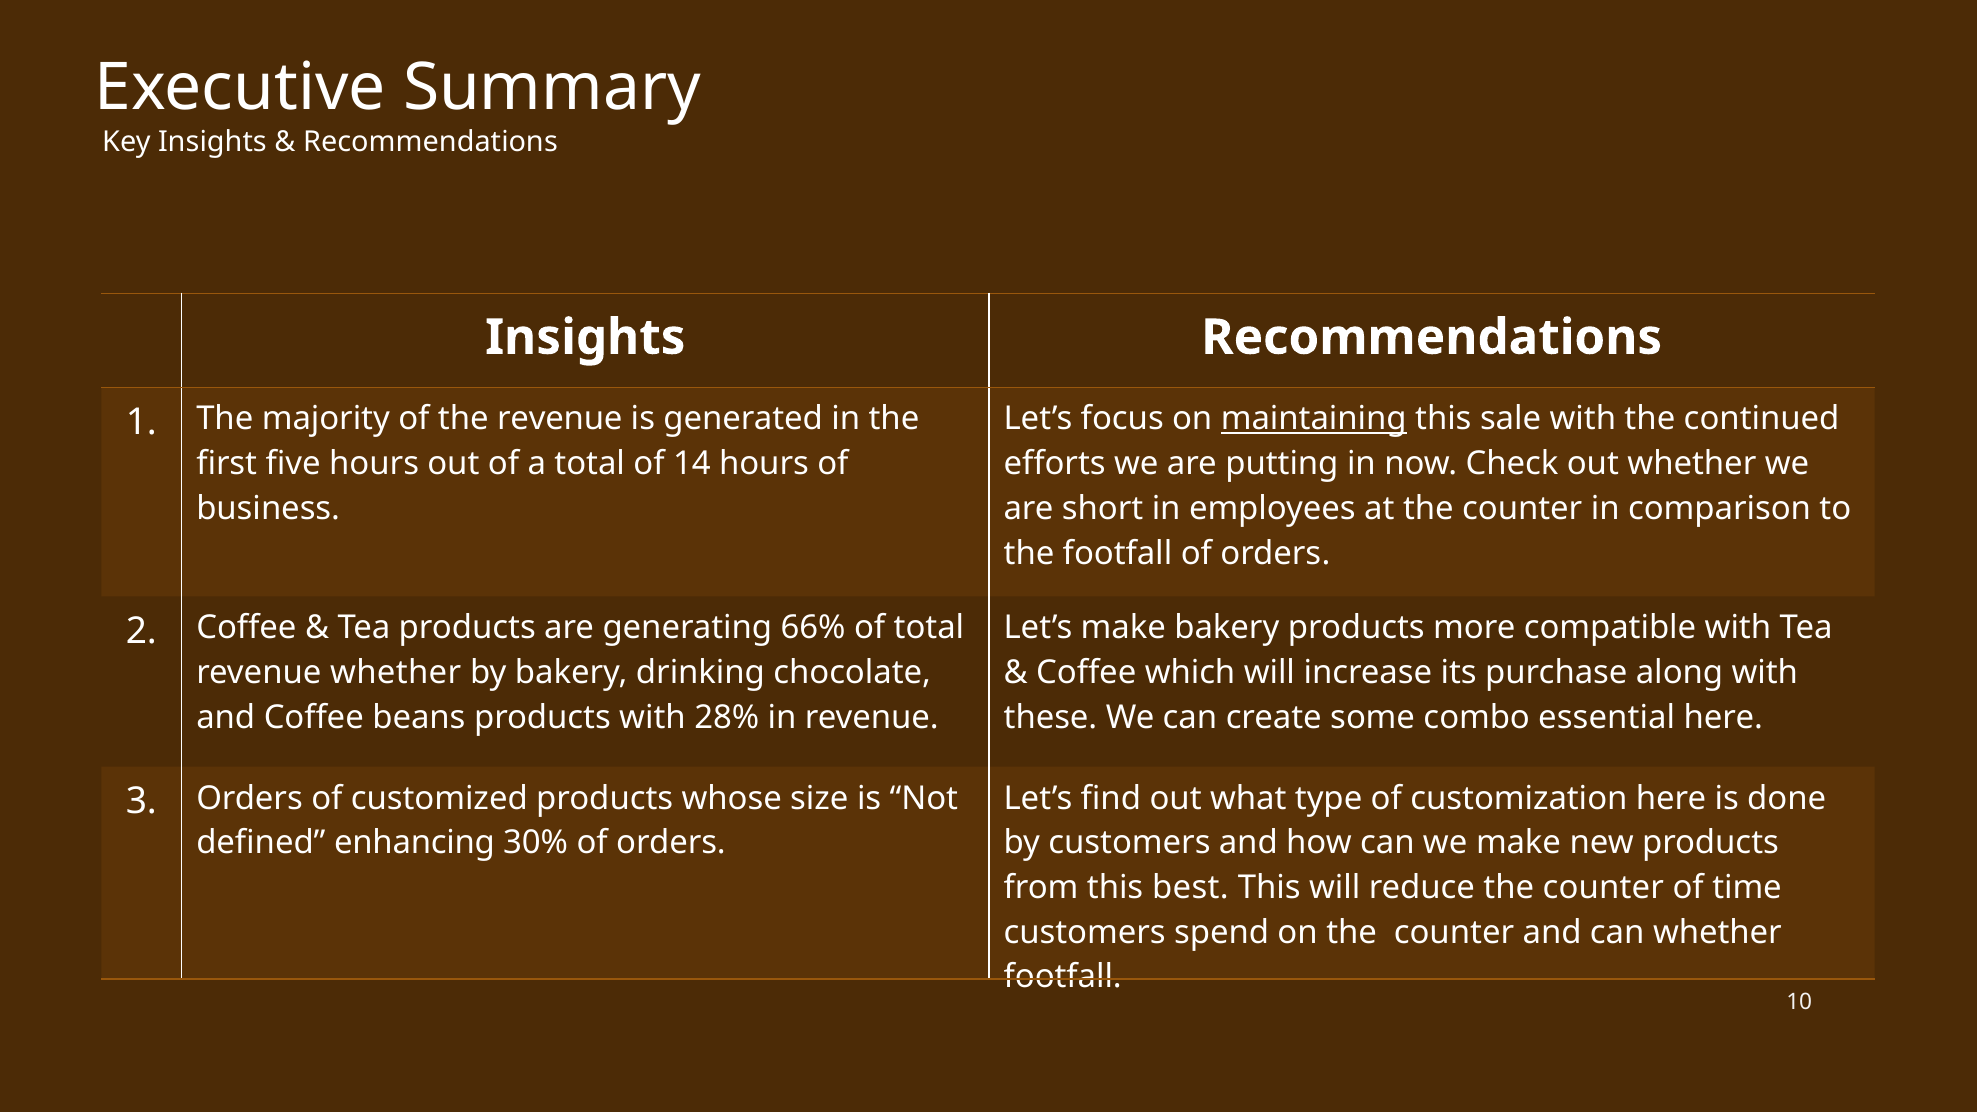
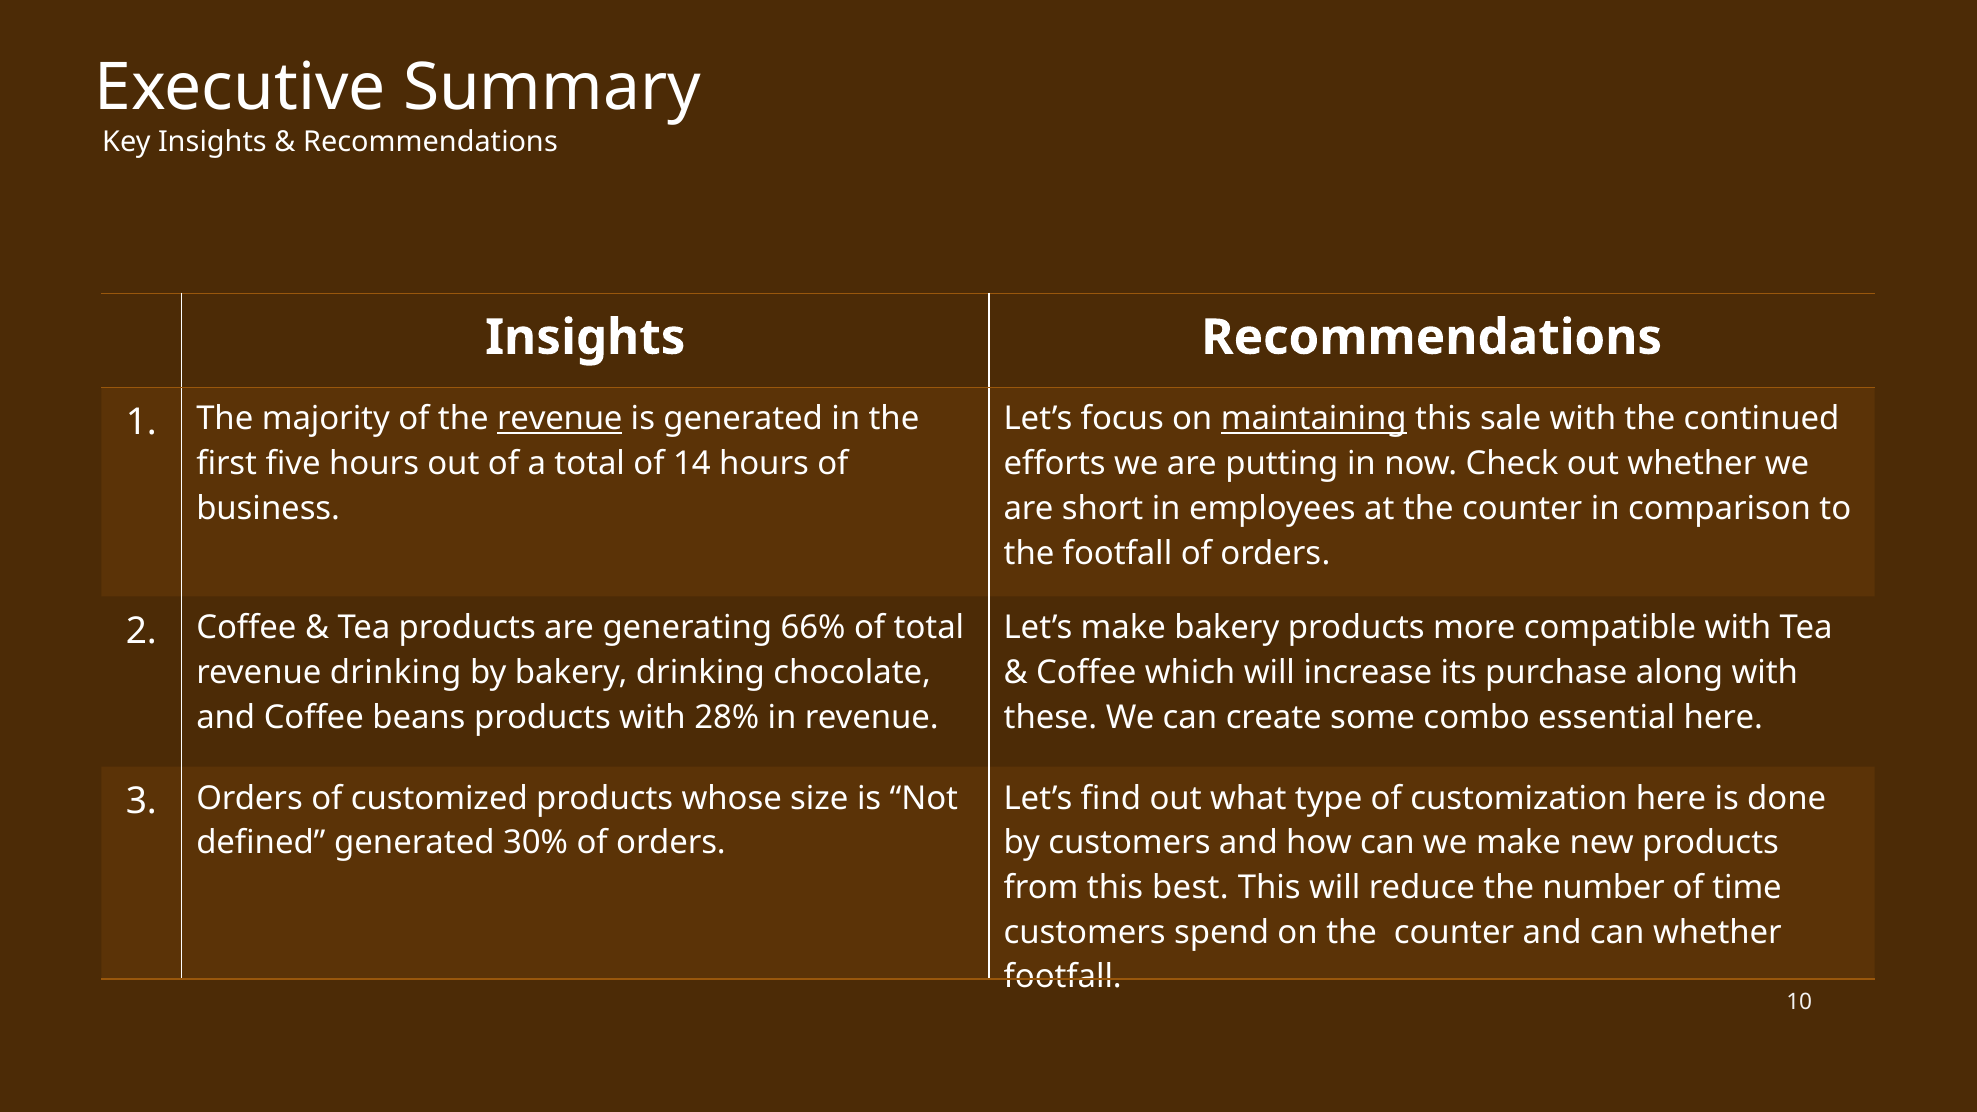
revenue underline: none -> present (560, 419)
revenue whether: whether -> drinking (396, 673)
defined enhancing: enhancing -> generated (414, 843)
reduce the counter: counter -> number (1604, 888)
